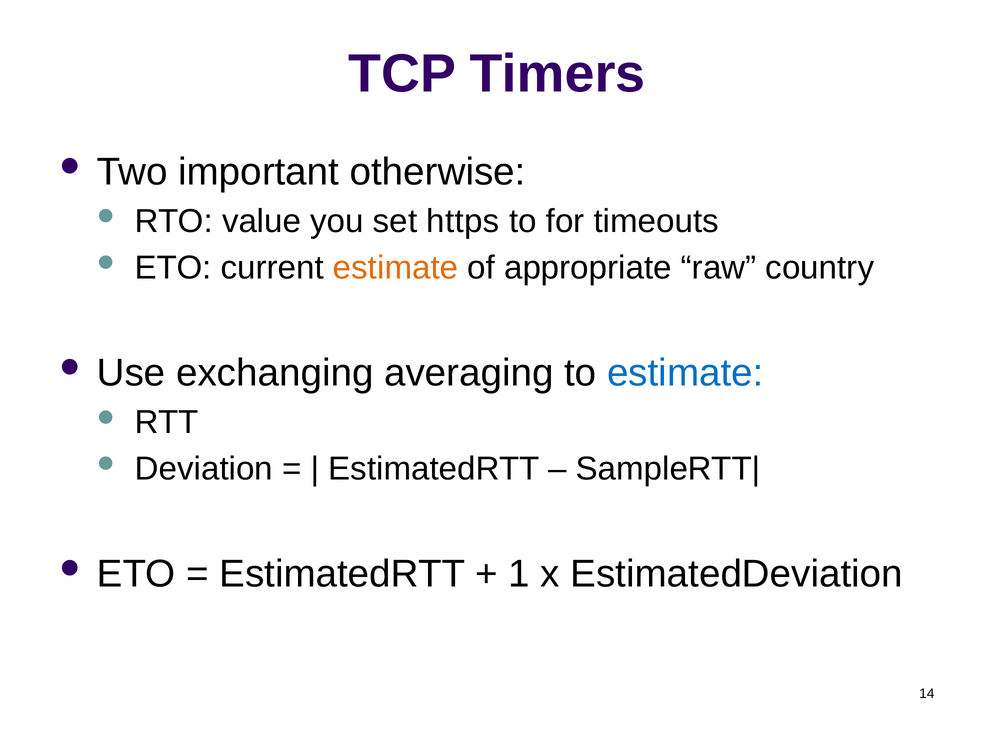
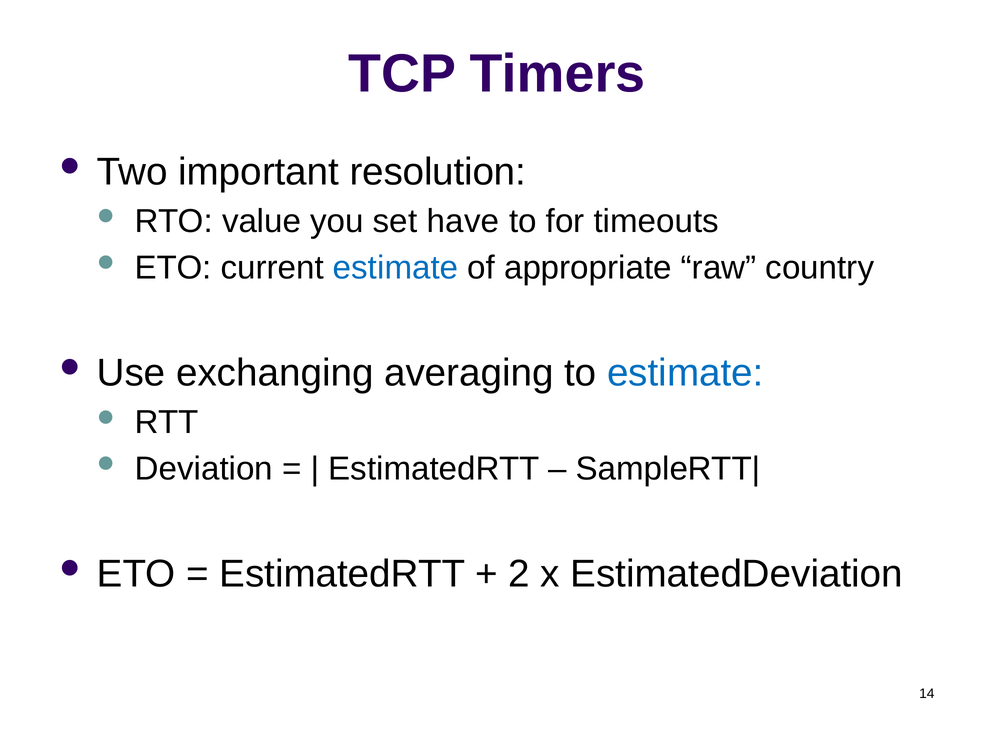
otherwise: otherwise -> resolution (438, 172)
https: https -> have (463, 221)
estimate colour: orange -> blue (396, 267)
1: 1 -> 2 (519, 574)
